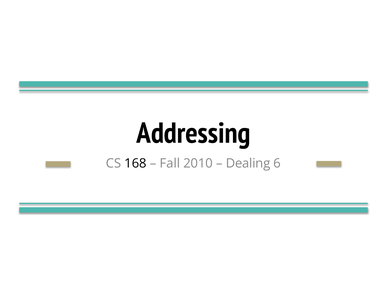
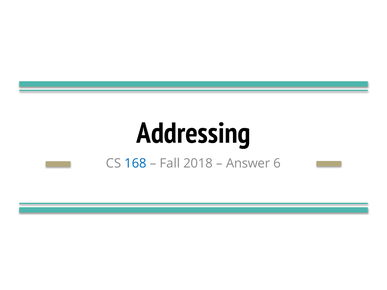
168 colour: black -> blue (136, 164)
2010: 2010 -> 2018 (198, 164)
Dealing: Dealing -> Answer (248, 164)
